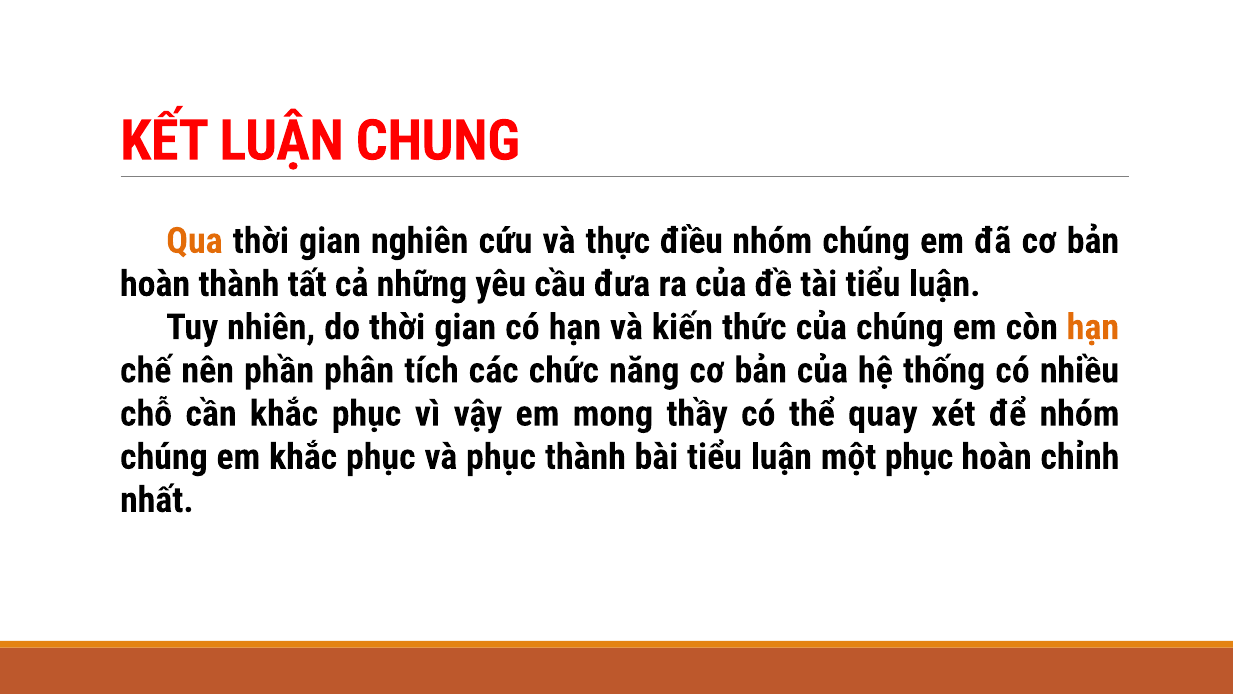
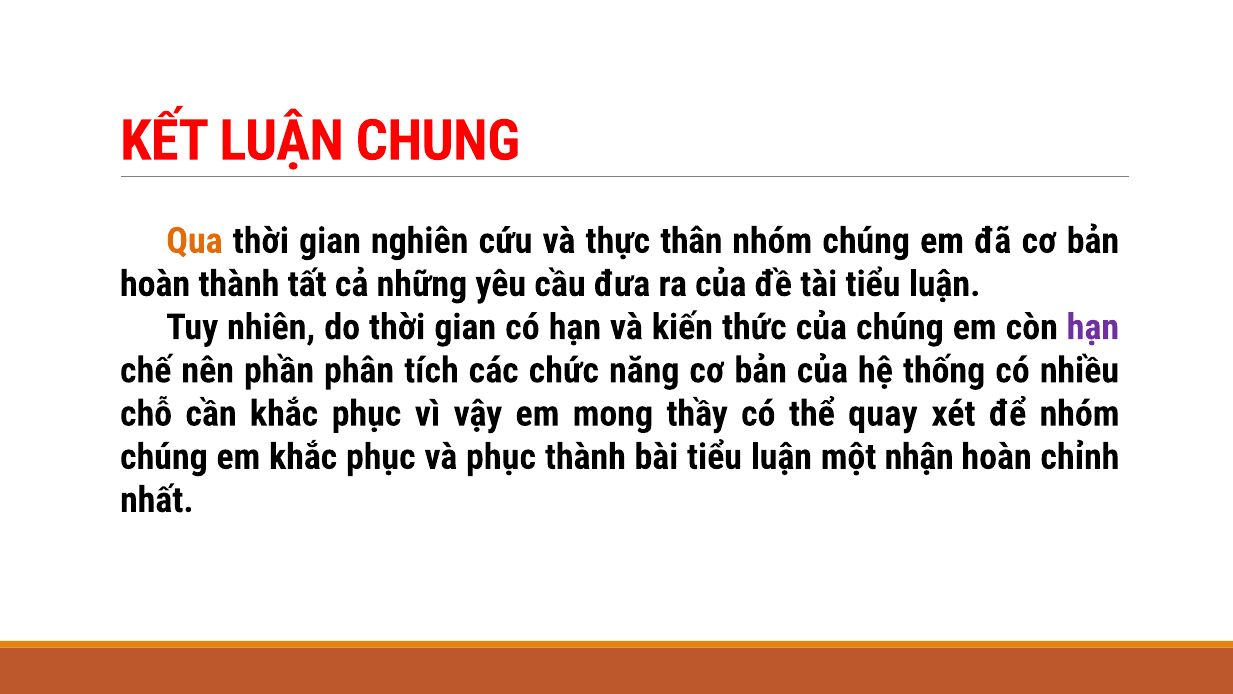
điều: điều -> thân (691, 241)
hạn colour: orange -> purple (1093, 327)
một phục: phục -> nhận (919, 457)
